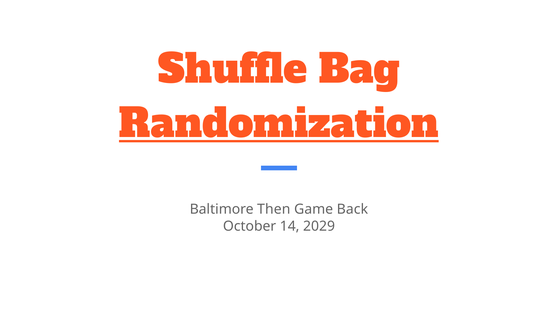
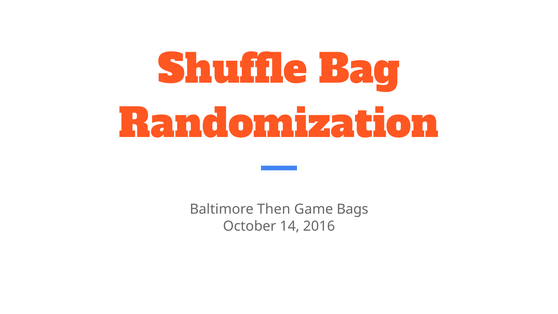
Randomization underline: present -> none (279, 124)
Back: Back -> Bags (353, 209)
2029: 2029 -> 2016 (319, 226)
